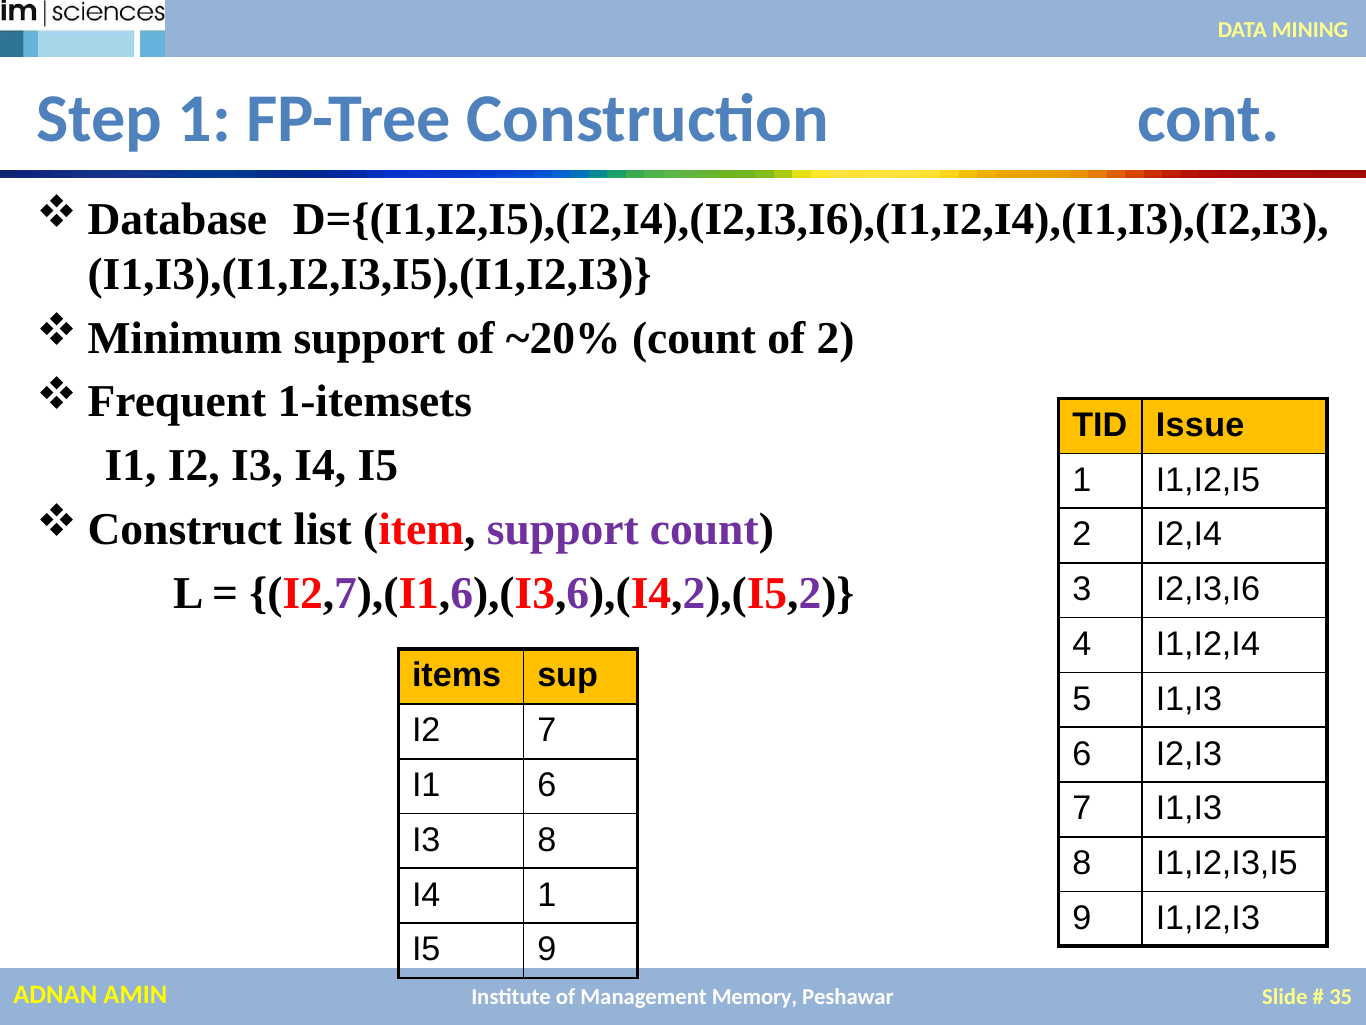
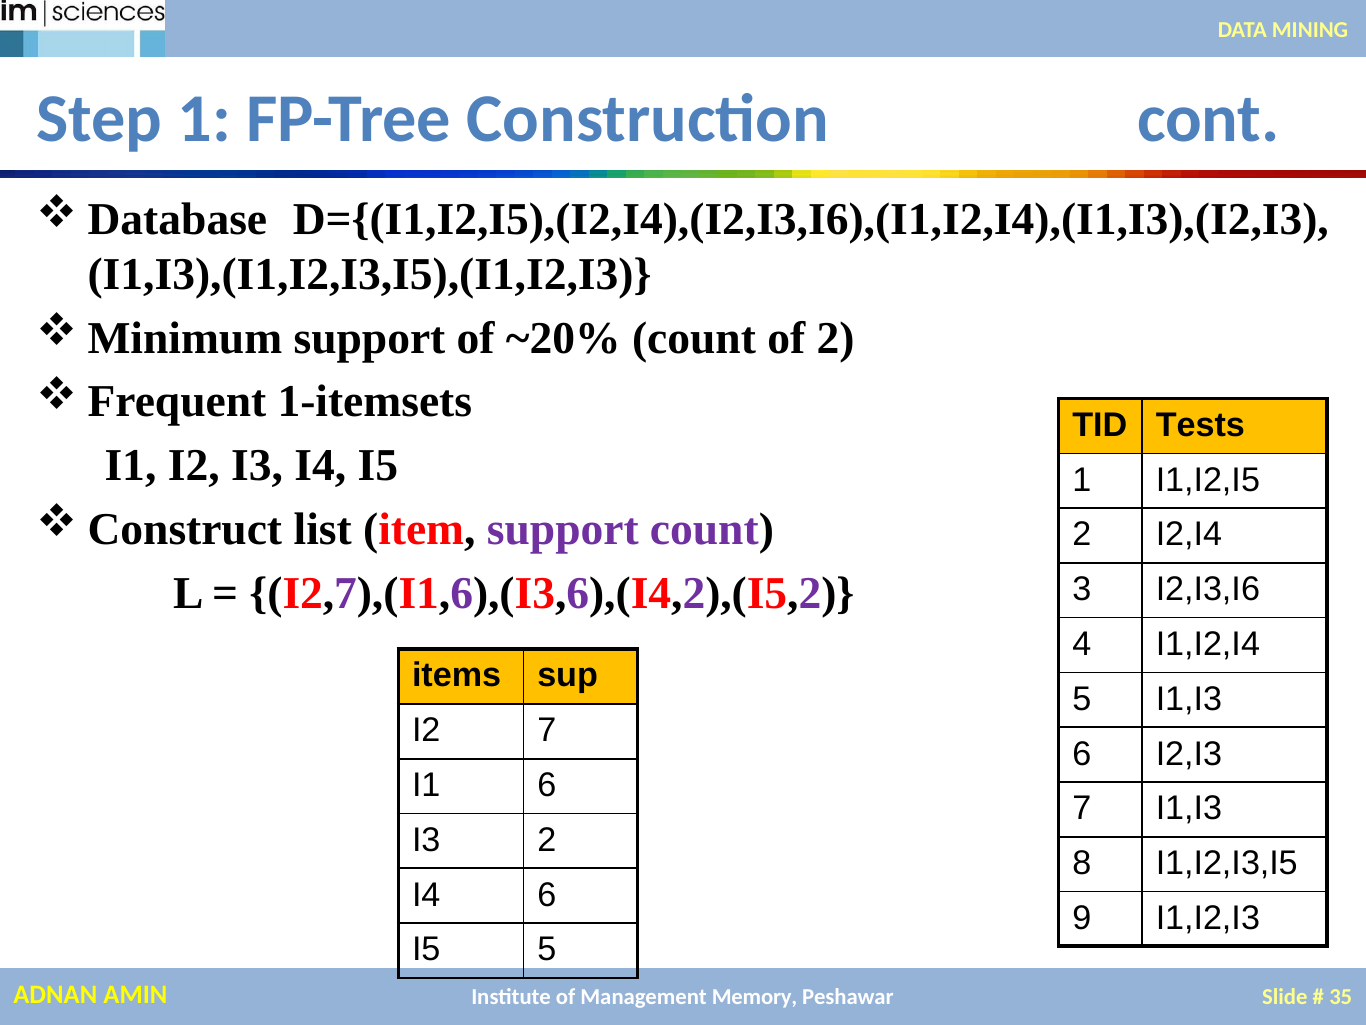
Issue: Issue -> Tests (1200, 425)
I3 8: 8 -> 2 (547, 840)
I4 1: 1 -> 6 (547, 894)
I5 9: 9 -> 5 (547, 949)
